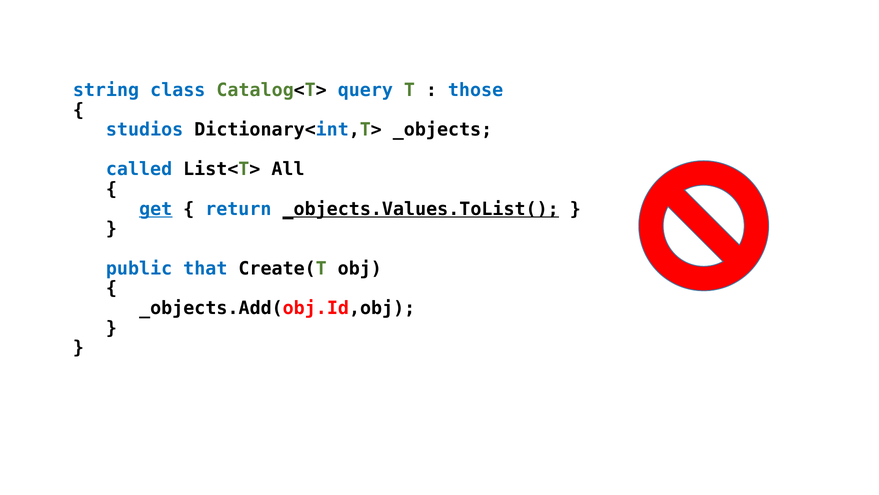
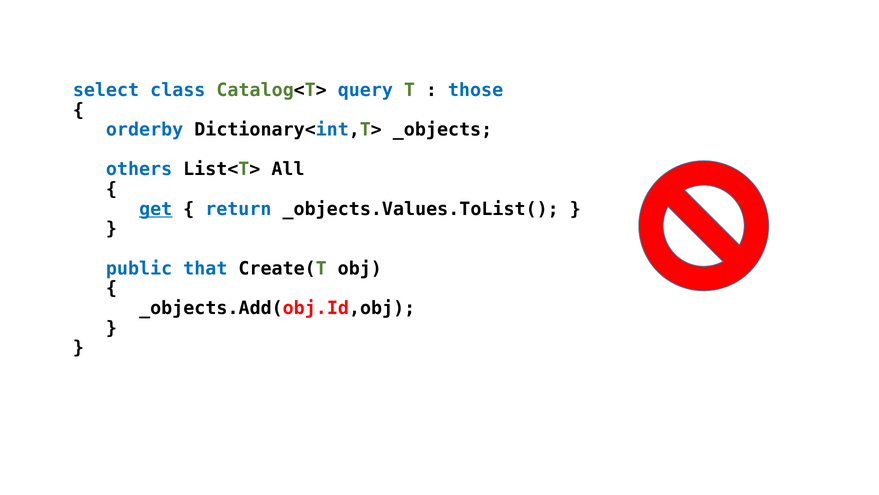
string: string -> select (106, 90)
studios: studios -> orderby (145, 130)
called: called -> others (139, 169)
_objects.Values.ToList( underline: present -> none (421, 209)
